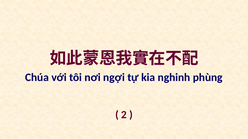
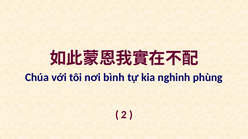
ngợi: ngợi -> bình (114, 78)
